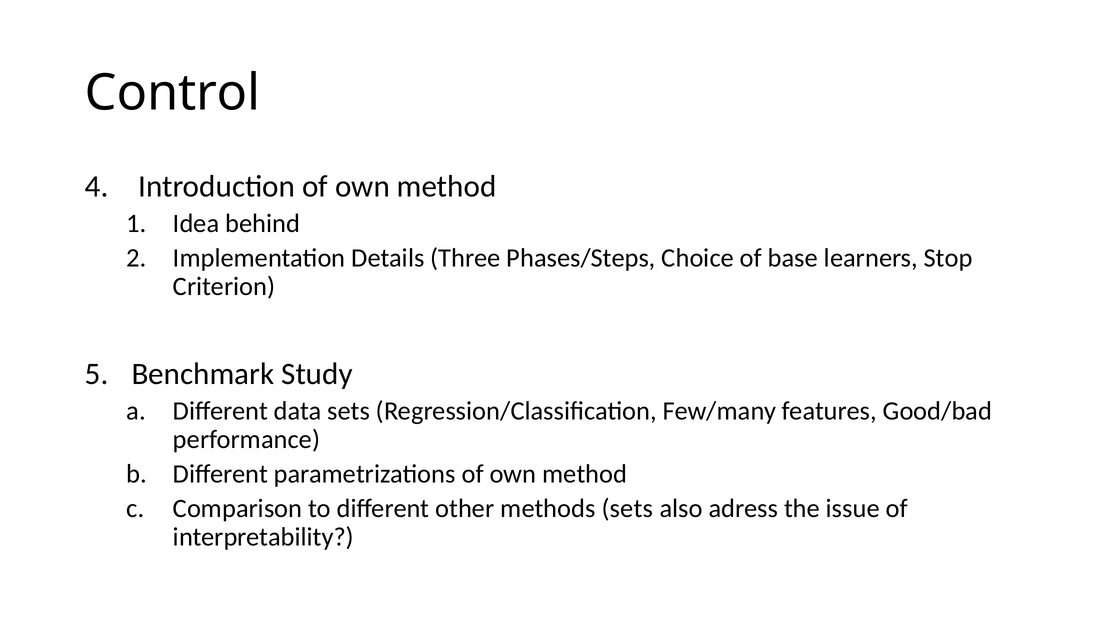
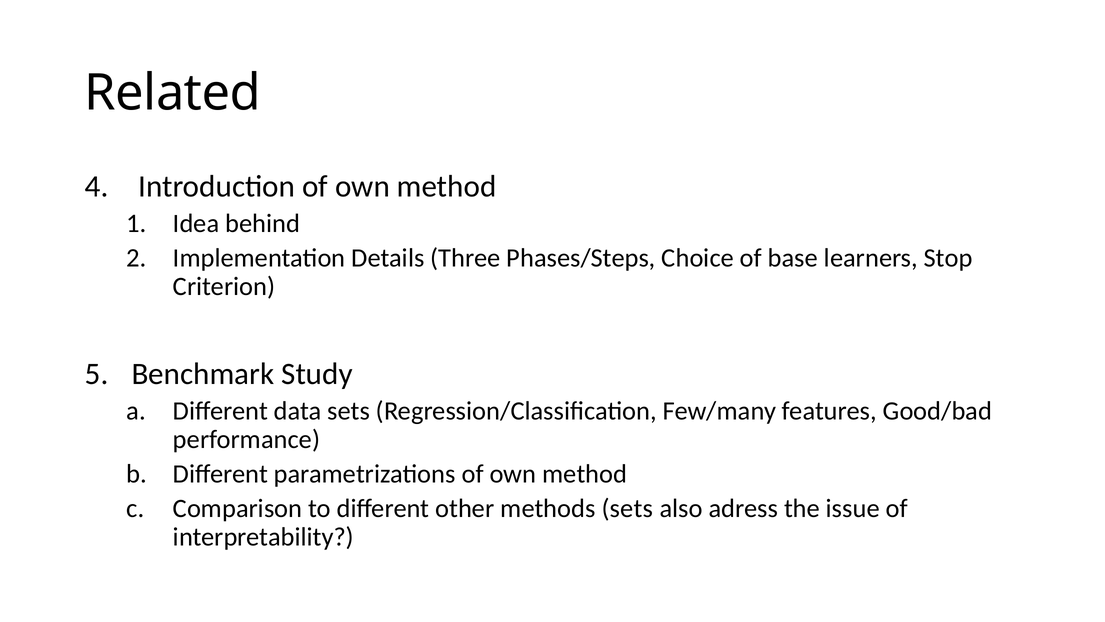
Control: Control -> Related (173, 93)
